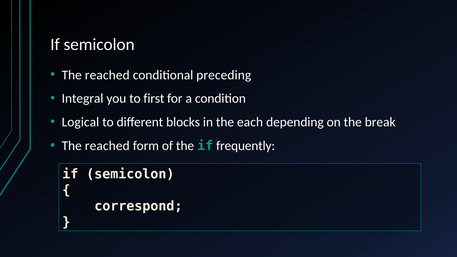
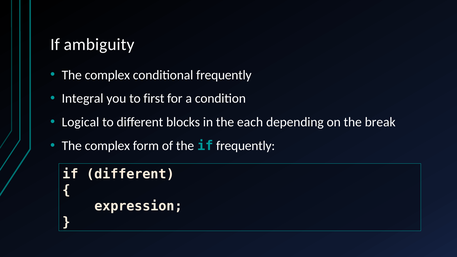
semicolon: semicolon -> ambiguity (99, 45)
reached: reached -> complex (107, 75)
conditional preceding: preceding -> frequently (224, 75)
reached: reached -> complex (107, 146)
semicolon: semicolon -> different (130, 174)
correspond: correspond -> expression (138, 206)
